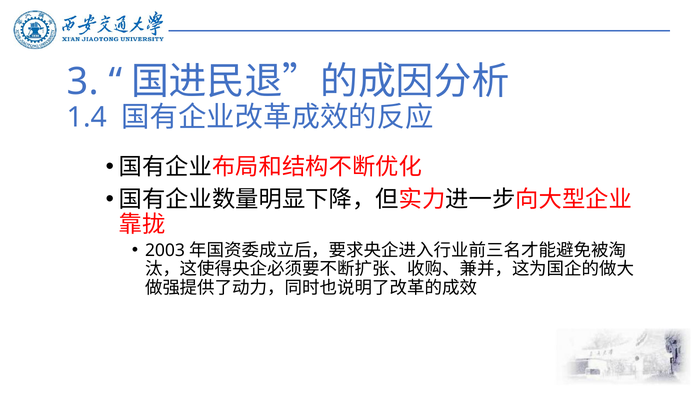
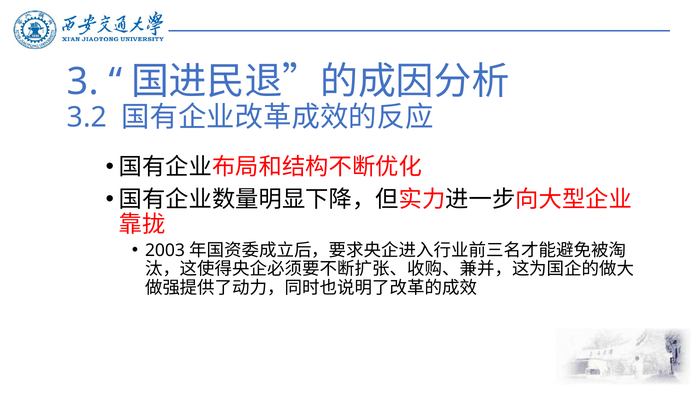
1.4: 1.4 -> 3.2 (87, 118)
